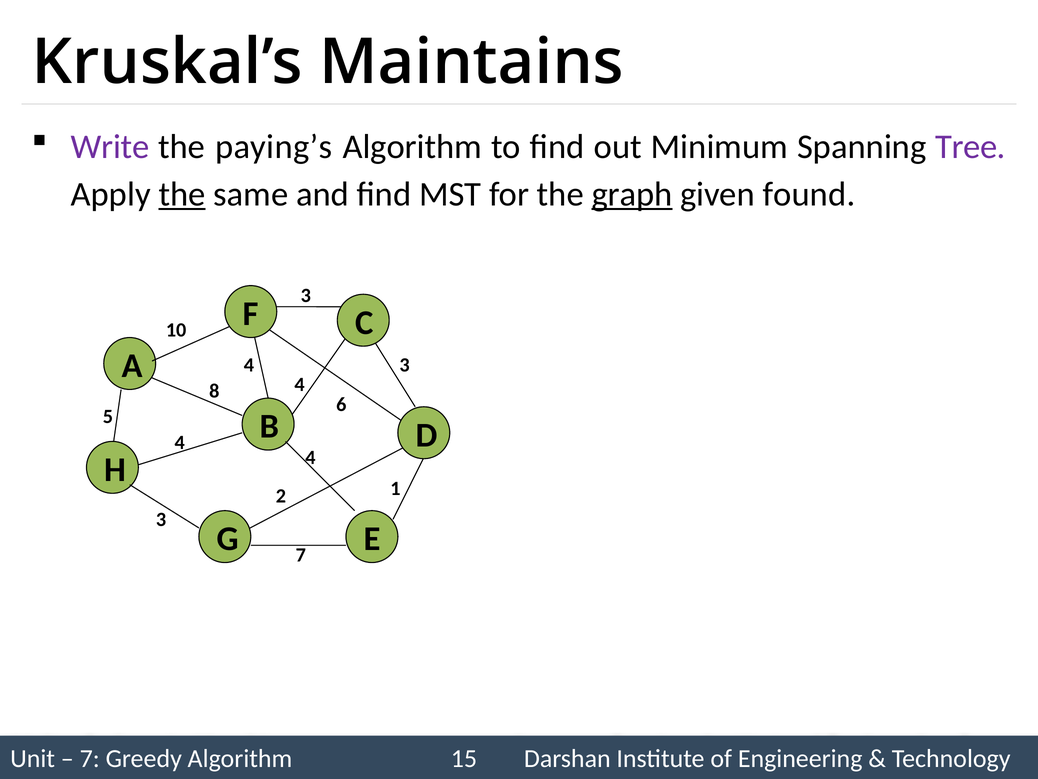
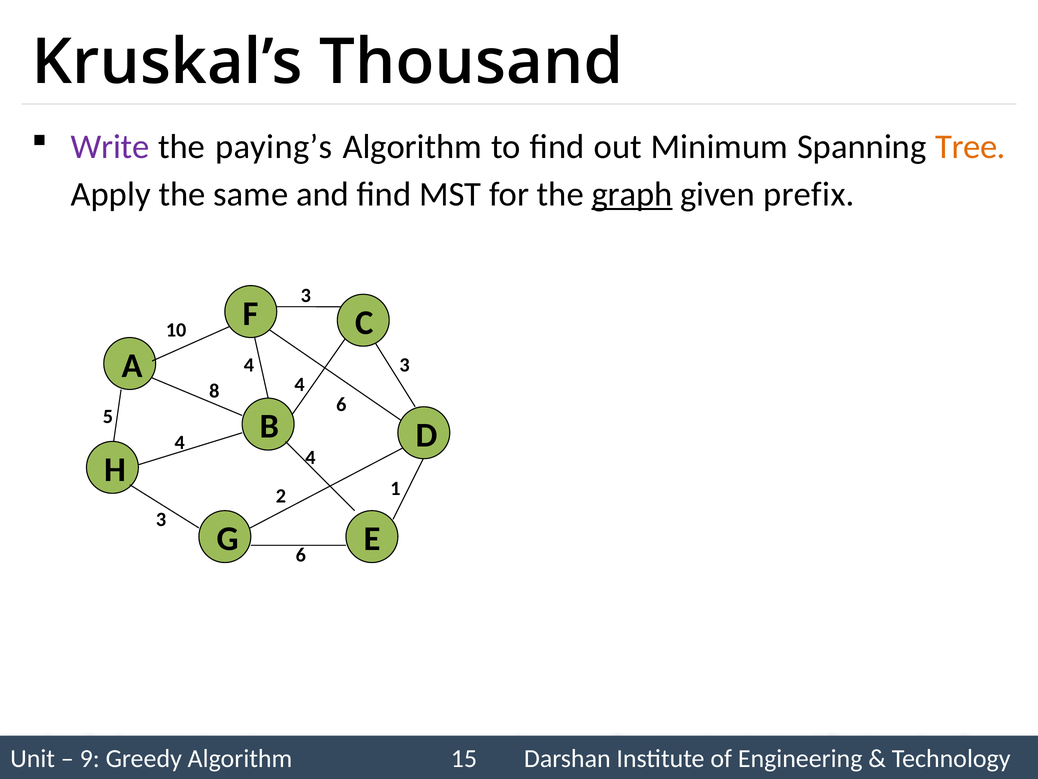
Maintains: Maintains -> Thousand (471, 62)
Tree colour: purple -> orange (970, 147)
the underline: present -> none (182, 194)
found: found -> prefix (809, 194)
G 7: 7 -> 6 (301, 555)
7: 7 -> 9 (90, 758)
